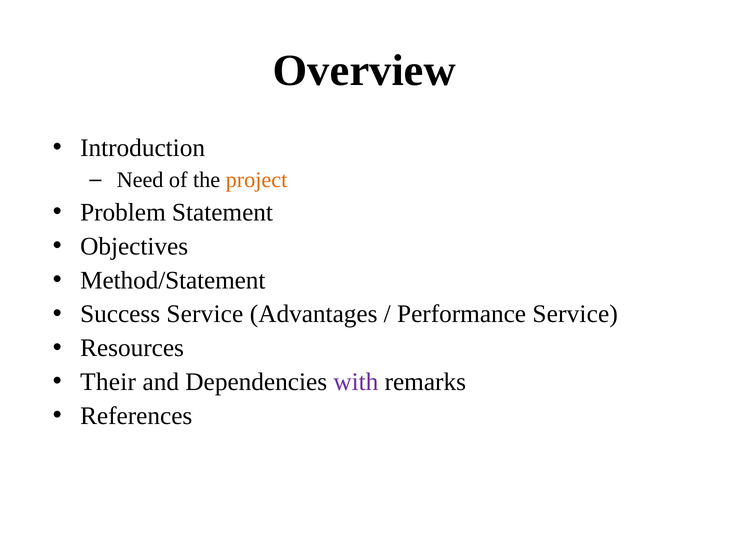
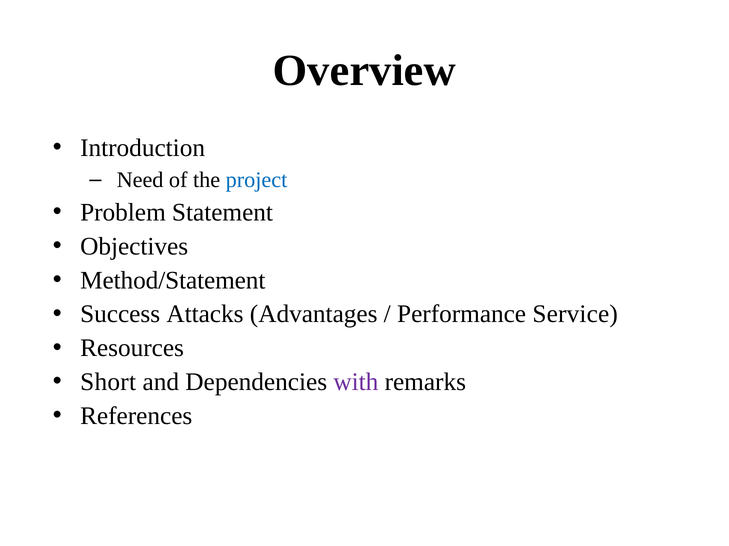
project colour: orange -> blue (257, 180)
Success Service: Service -> Attacks (205, 315)
Their: Their -> Short (108, 383)
